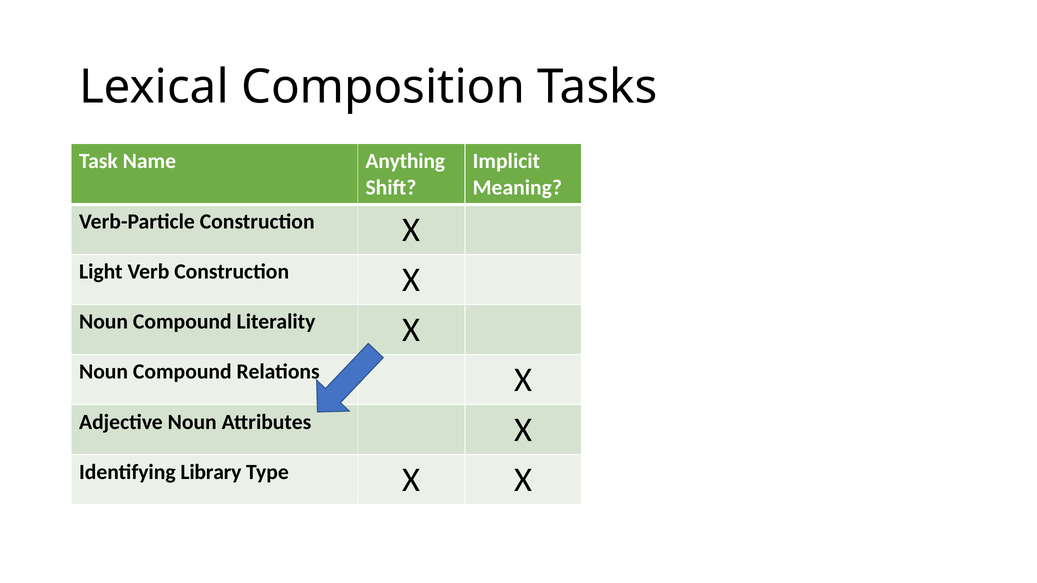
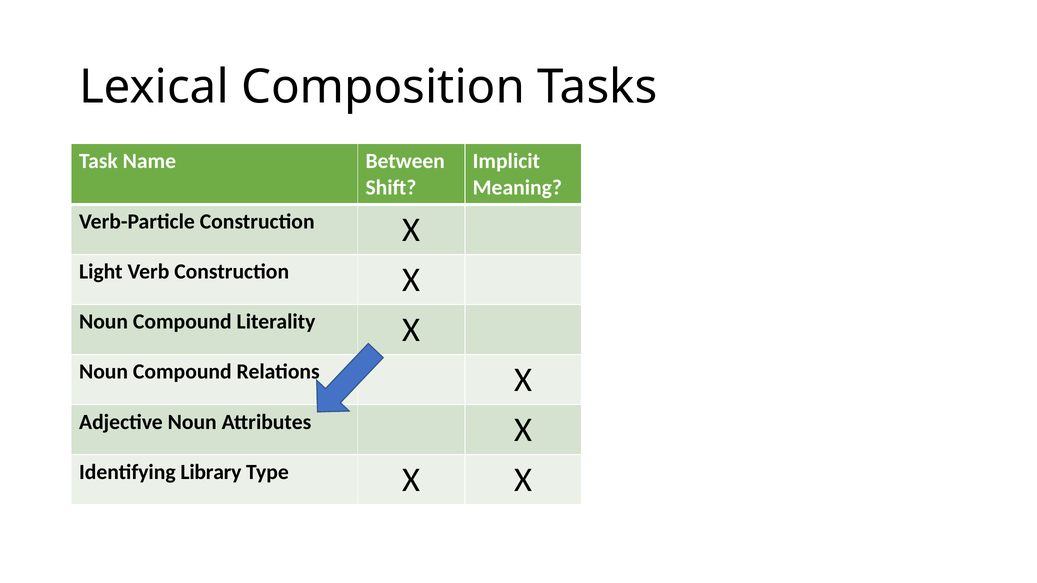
Anything: Anything -> Between (405, 161)
